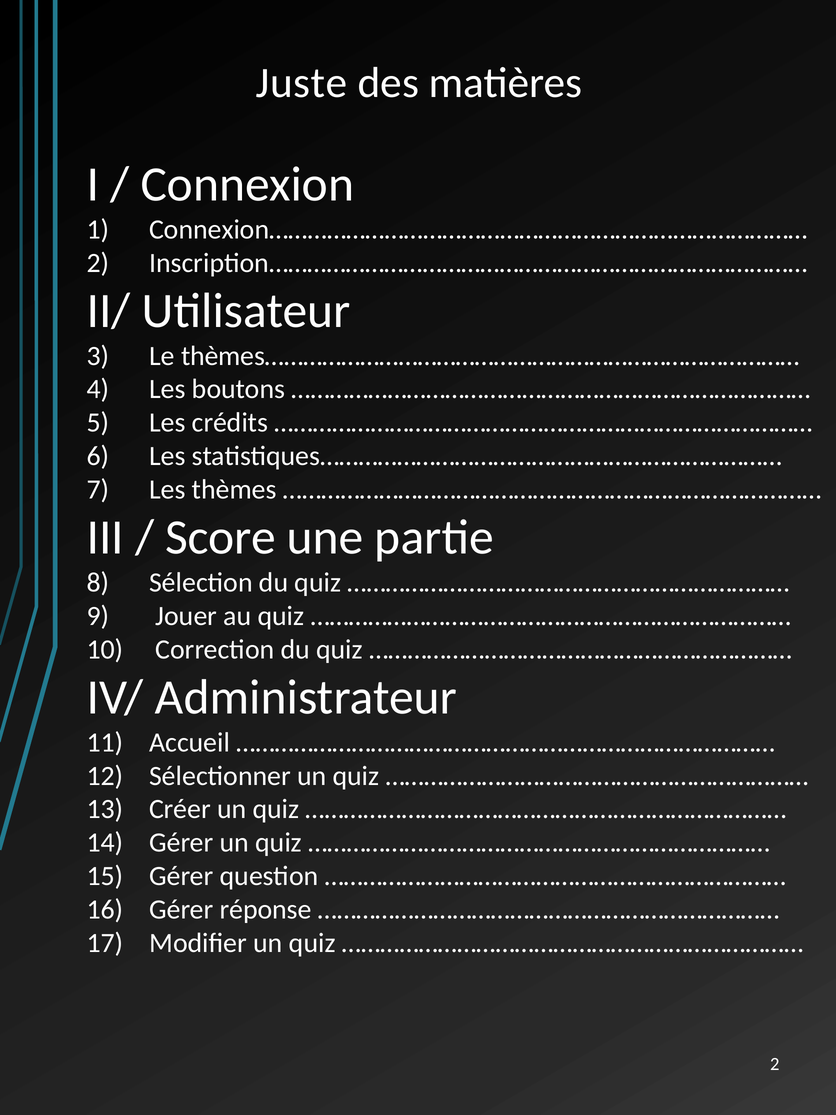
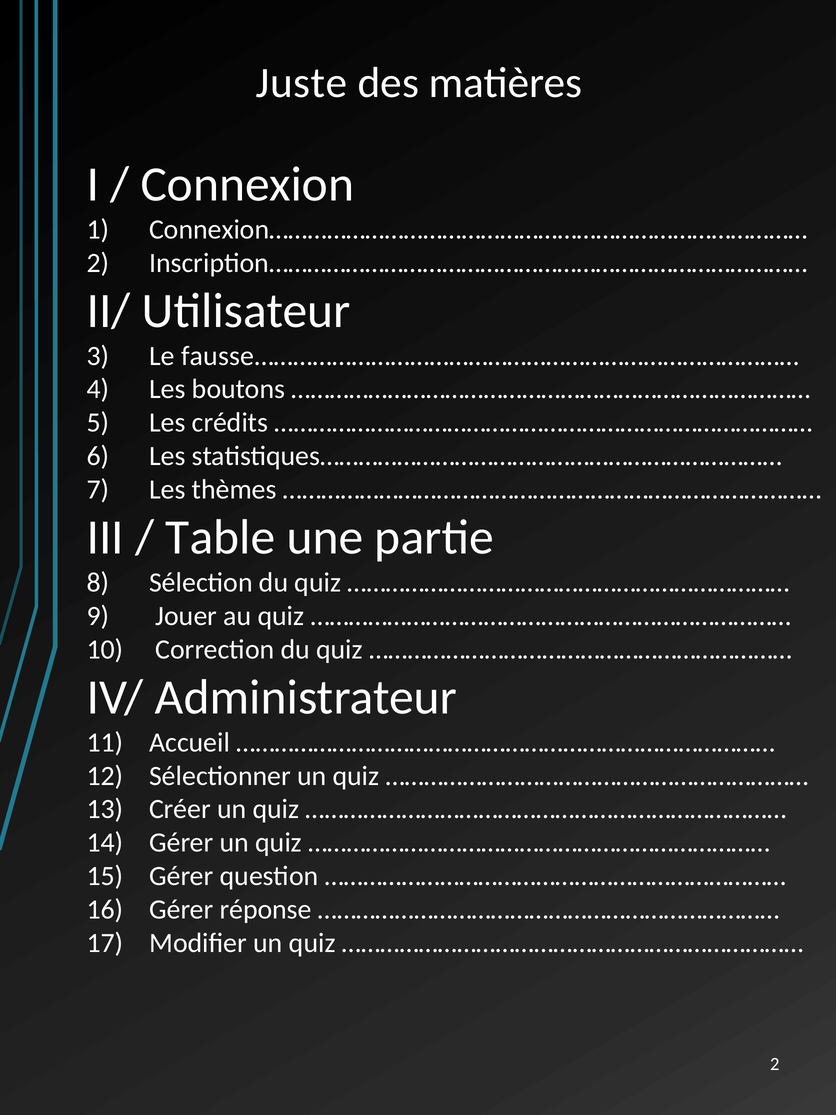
thèmes…………………………………………………………………………: thèmes………………………………………………………………………… -> fausse………………………………………………………………………… (490, 356)
Score: Score -> Table (220, 537)
